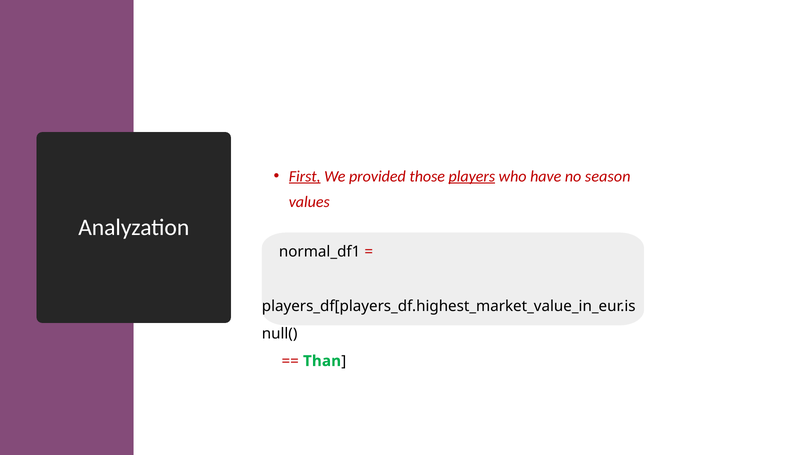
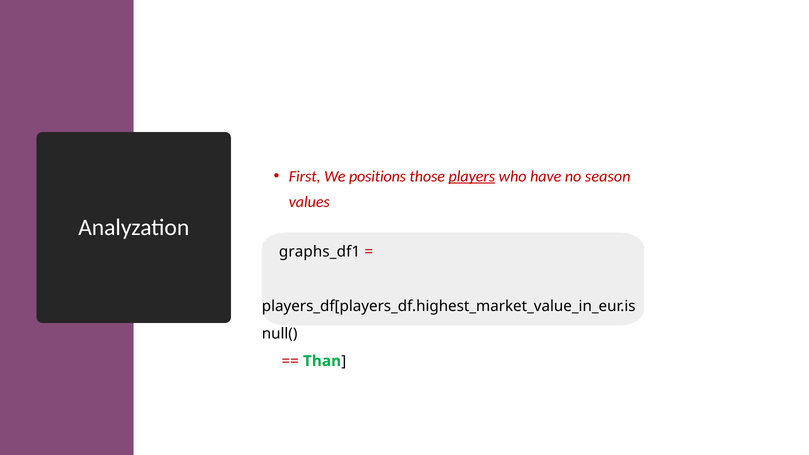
First underline: present -> none (305, 176)
provided: provided -> positions (377, 176)
normal_df1: normal_df1 -> graphs_df1 (320, 252)
